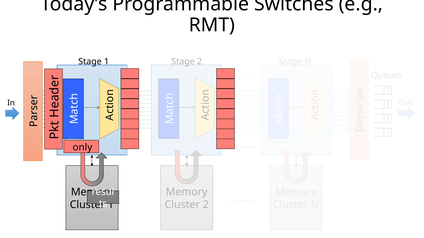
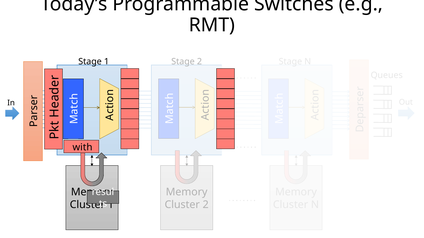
only: only -> with (82, 148)
